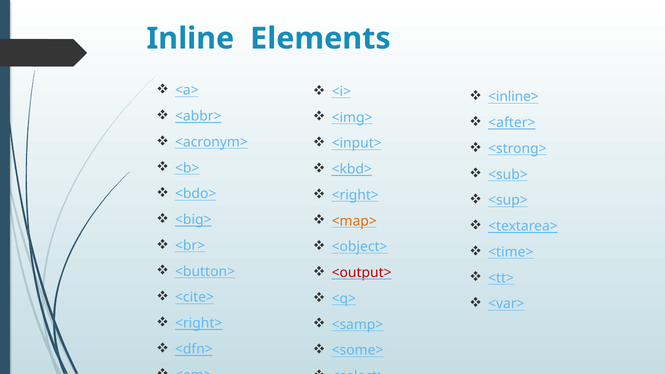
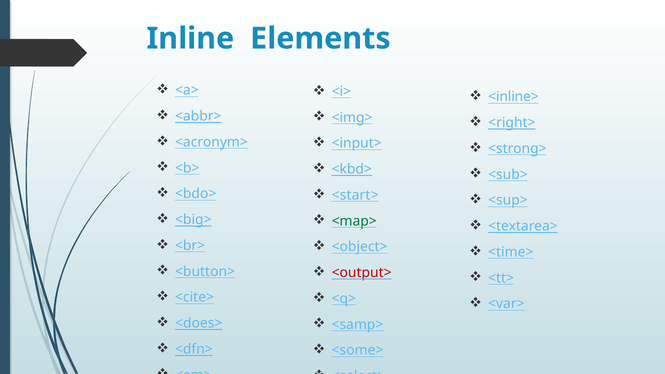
<after>: <after> -> <right> (512, 123)
<right>: <right> -> <start> (355, 195)
<map> colour: orange -> green (354, 221)
<right>: <right> -> <does> (199, 323)
